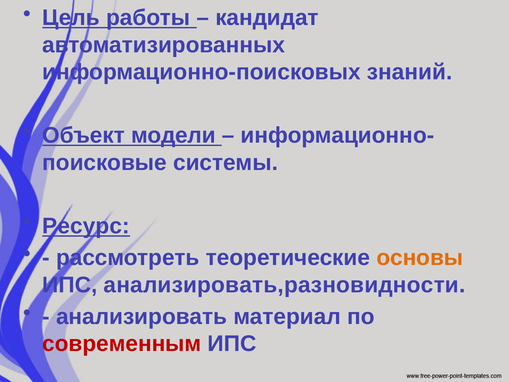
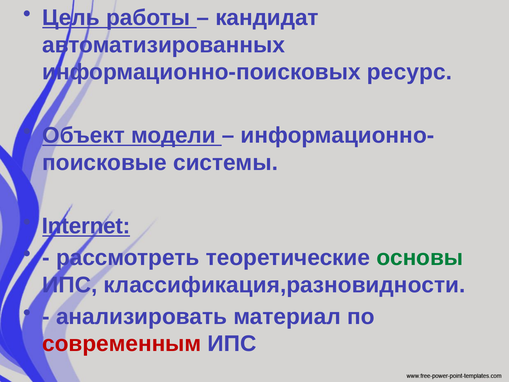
знаний: знаний -> ресурс (410, 72)
Ресурс: Ресурс -> Internet (86, 226)
основы colour: orange -> green (420, 258)
анализировать,разновидности: анализировать,разновидности -> классификация,разновидности (285, 285)
